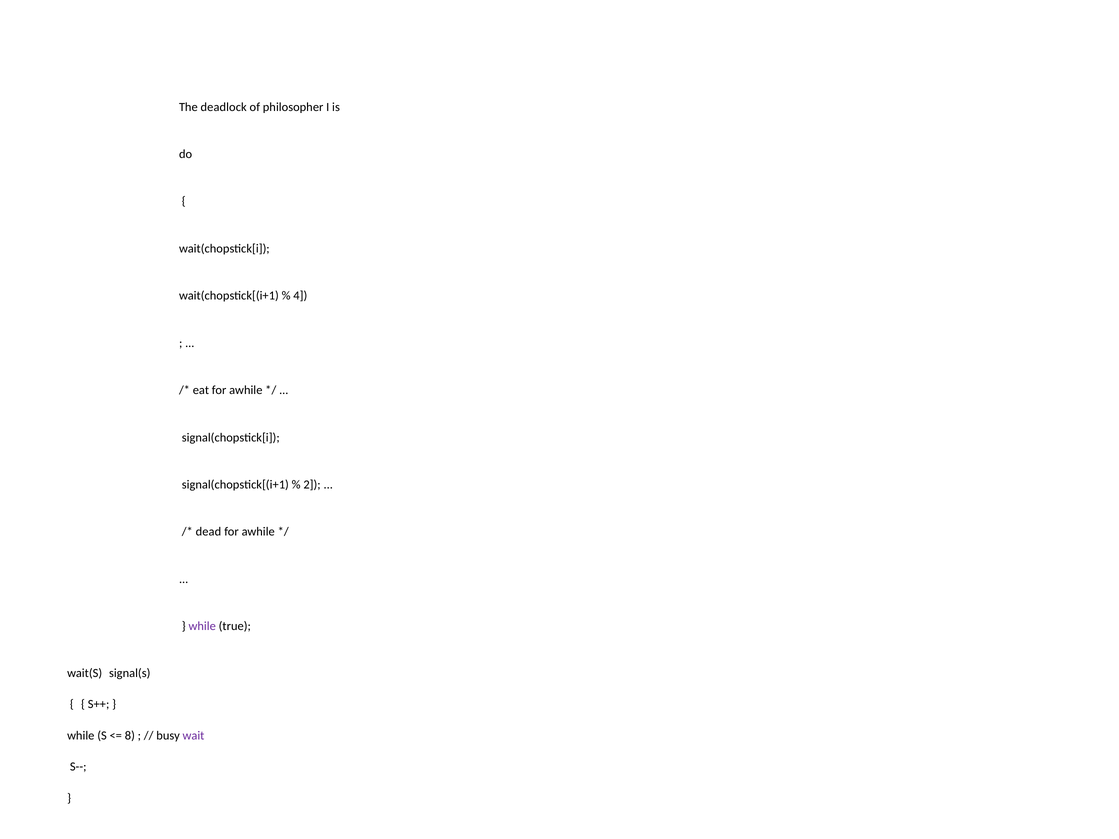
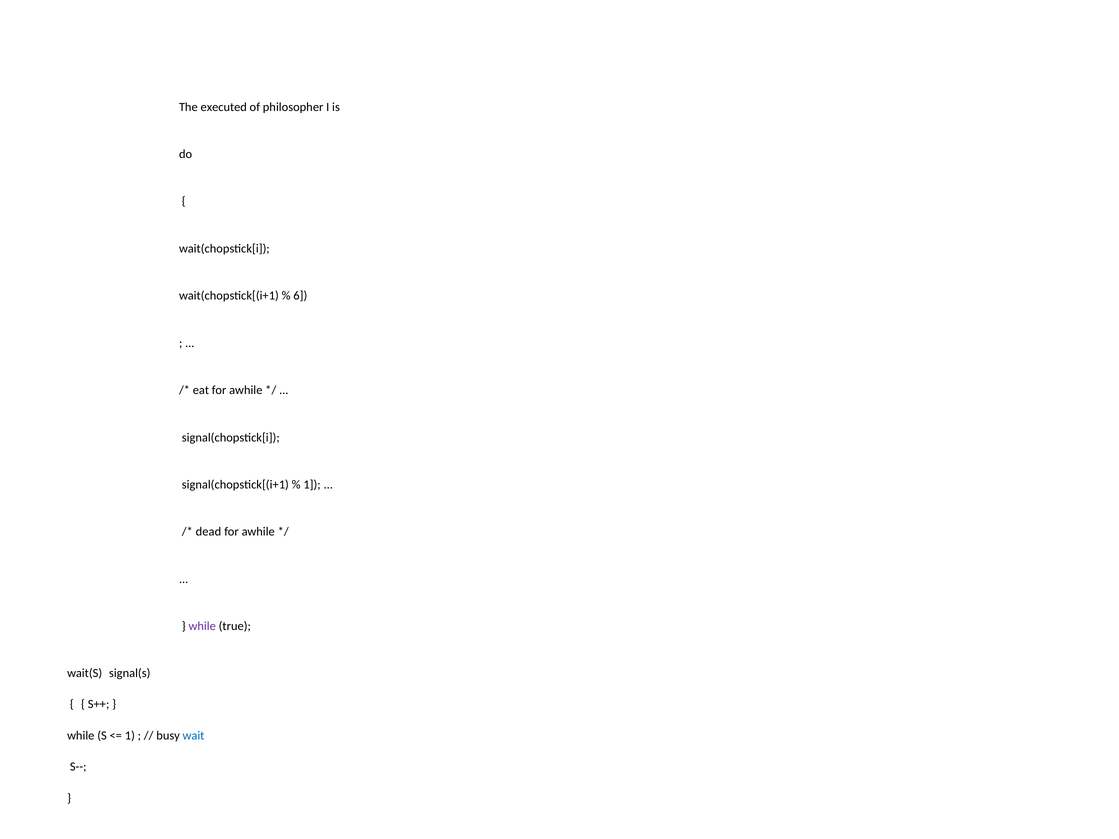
deadlock: deadlock -> executed (224, 107)
4: 4 -> 6 (300, 296)
2: 2 -> 1 (312, 485)
8: 8 -> 1 (130, 736)
wait colour: purple -> blue (193, 736)
